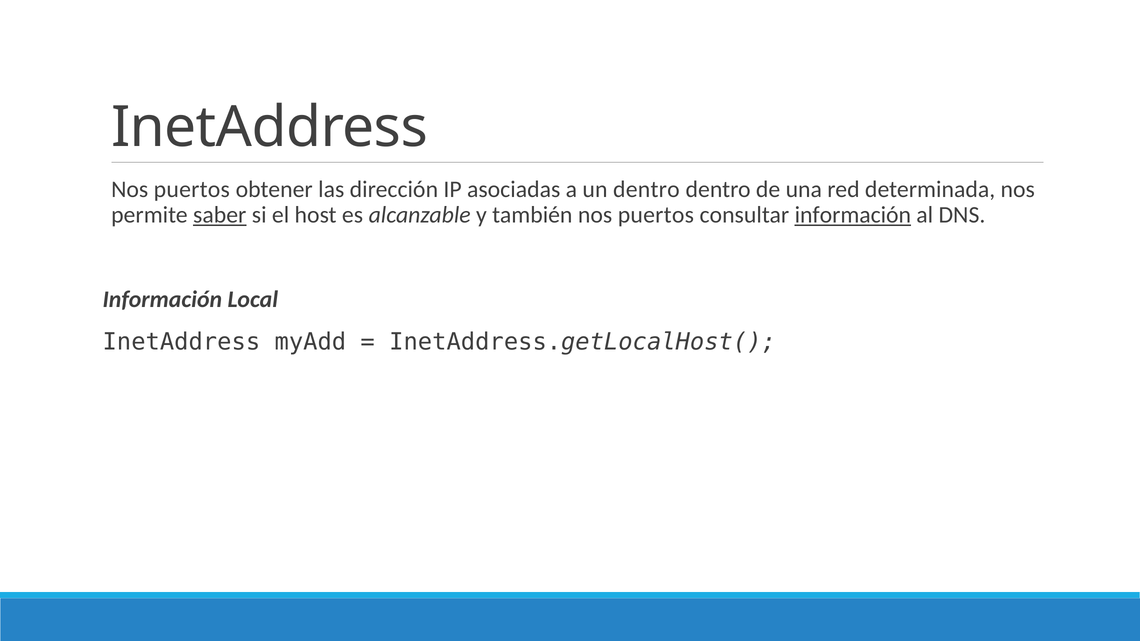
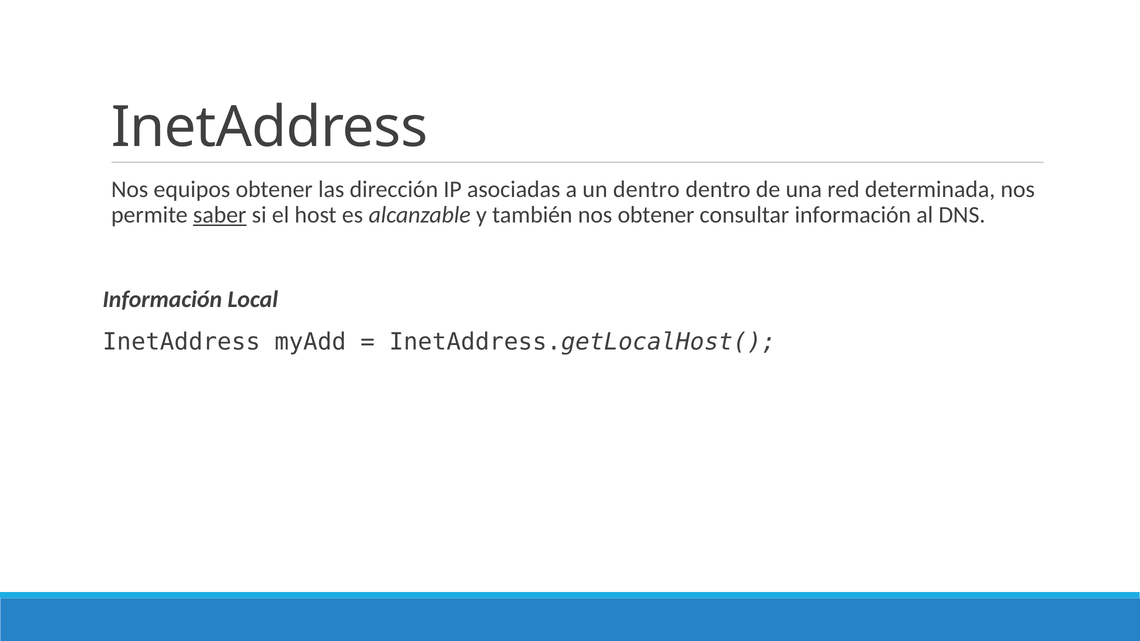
puertos: puertos -> equipos (192, 190)
también nos puertos: puertos -> obtener (656, 215)
información underline: present -> none (853, 215)
